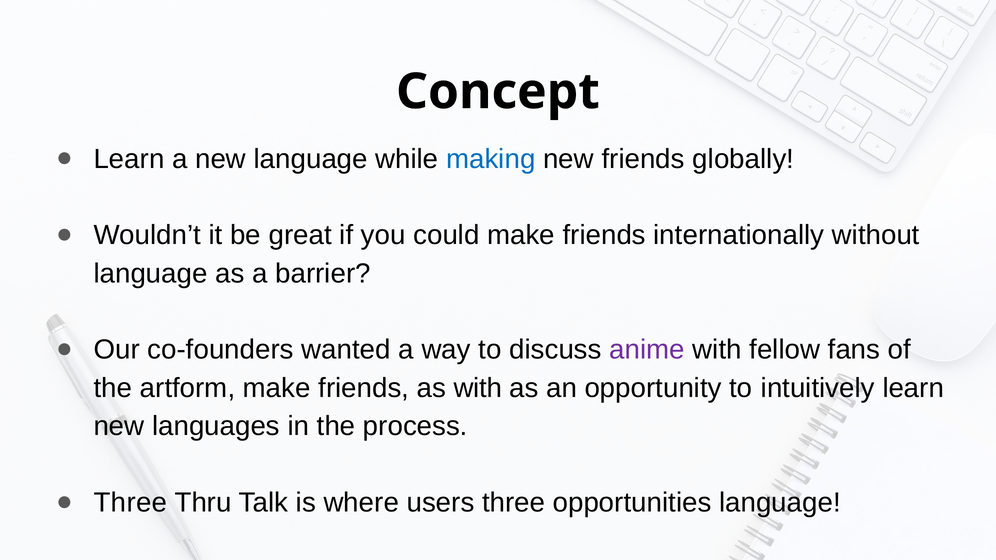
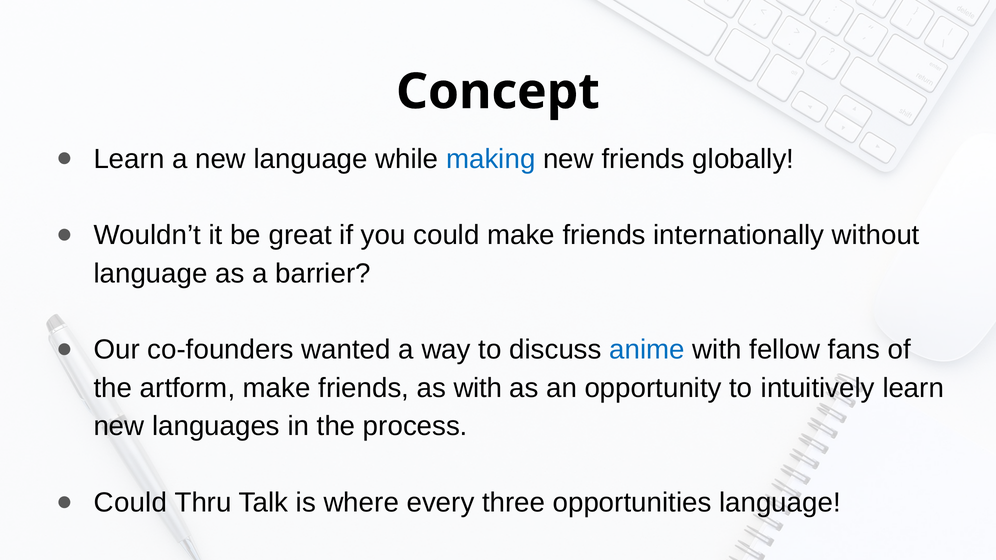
anime colour: purple -> blue (647, 350)
Three: Three -> Could (130, 503)
users: users -> every (441, 503)
